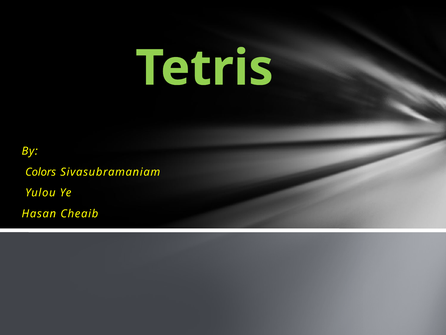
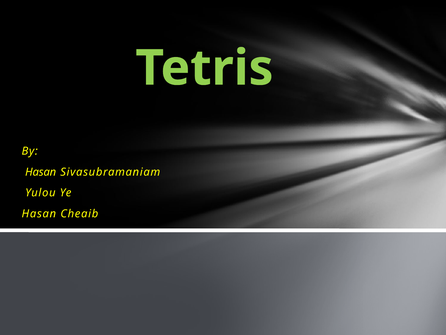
Colors: Colors -> Hasan (41, 172)
